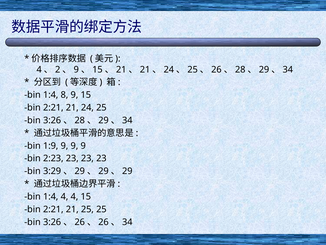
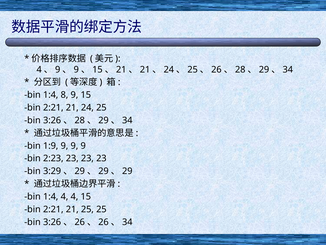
2: 2 -> 9 (58, 69)
